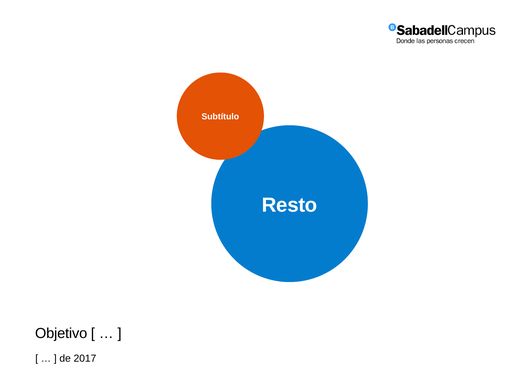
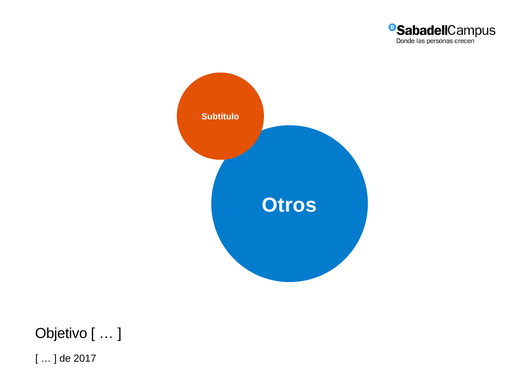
Resto: Resto -> Otros (289, 205)
